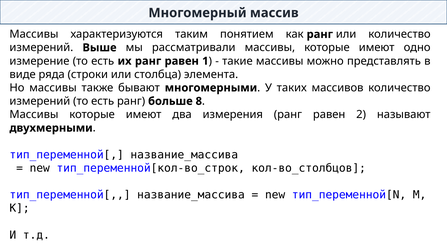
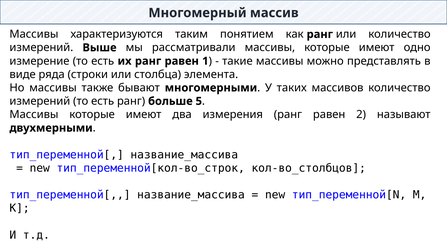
8: 8 -> 5 (199, 101)
